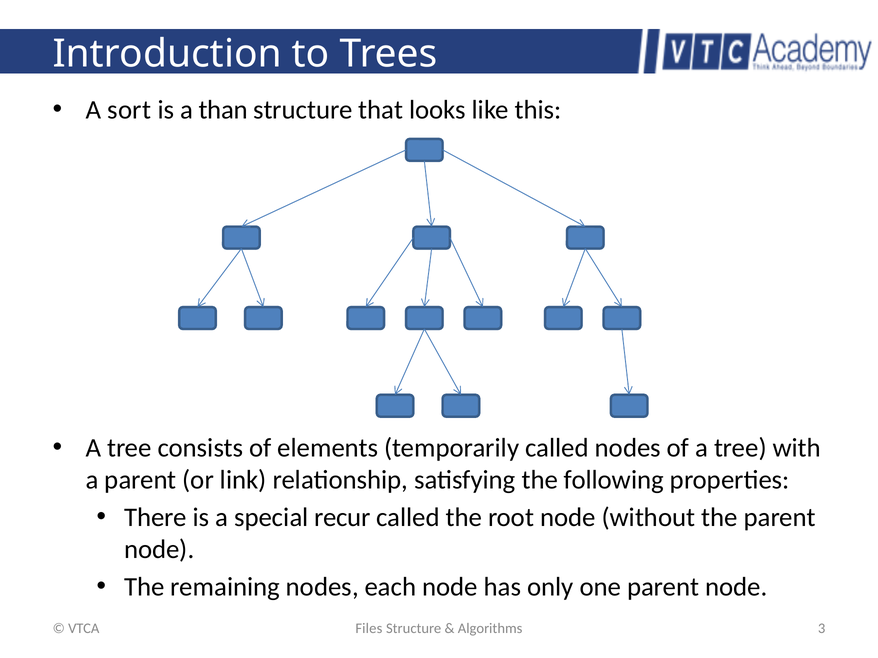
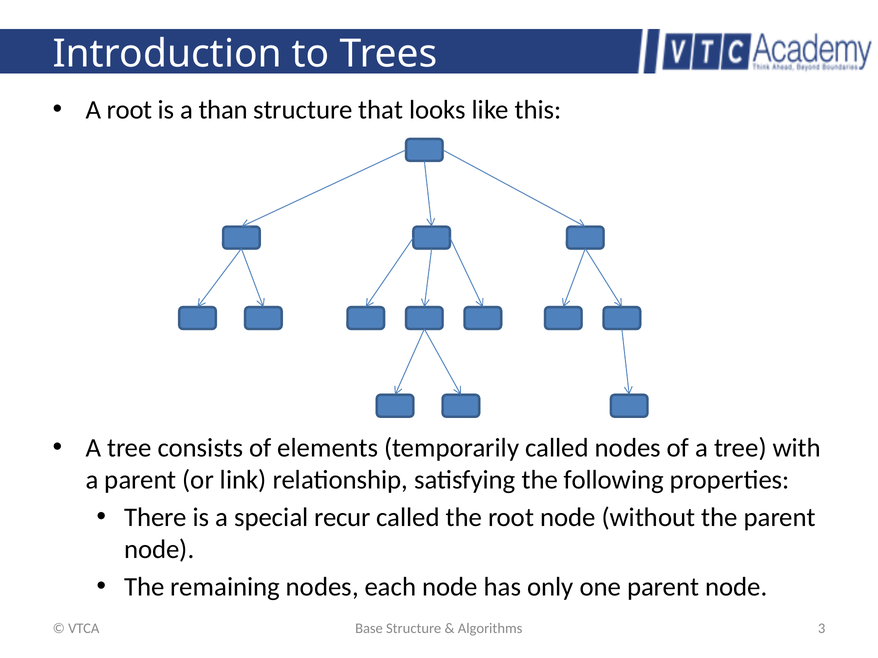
A sort: sort -> root (129, 110)
Files: Files -> Base (369, 629)
